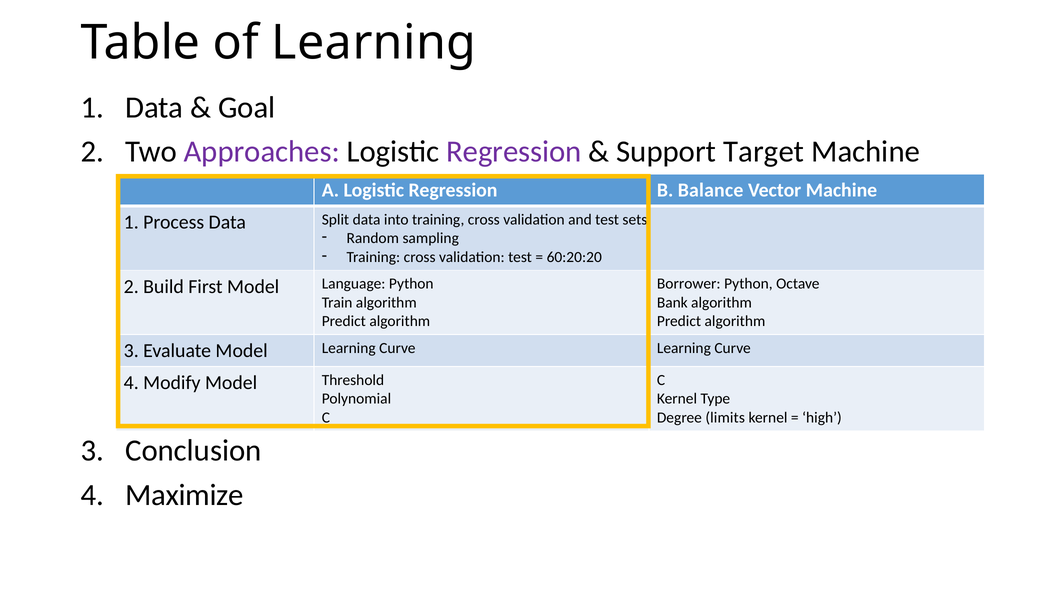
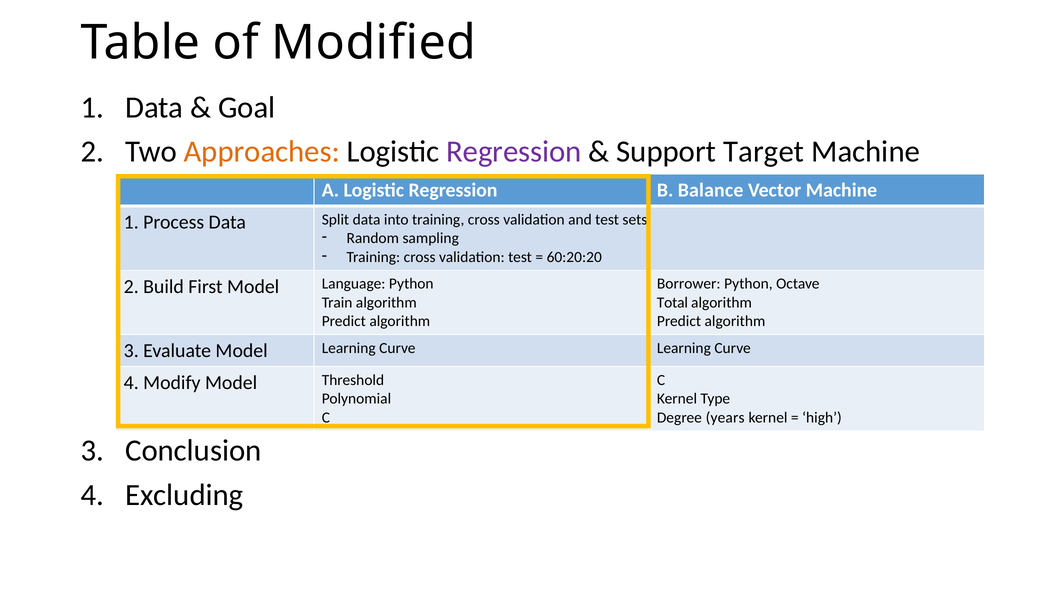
of Learning: Learning -> Modified (374, 43)
Approaches colour: purple -> orange (262, 152)
Bank: Bank -> Total (672, 303)
limits: limits -> years (725, 418)
Maximize: Maximize -> Excluding (184, 495)
